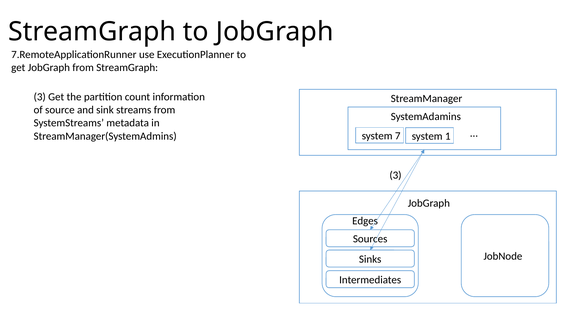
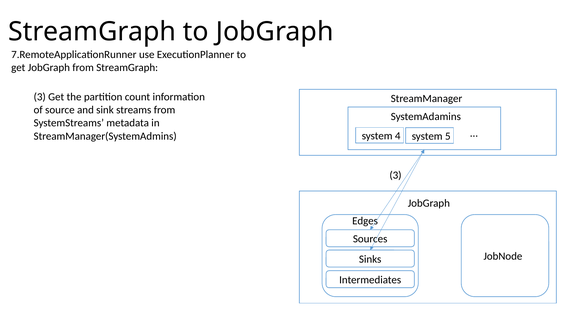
7: 7 -> 4 (398, 136)
1: 1 -> 5 (448, 136)
